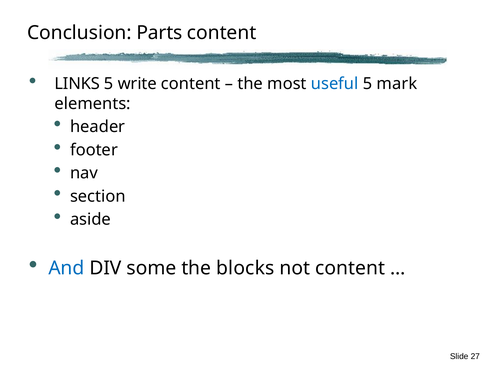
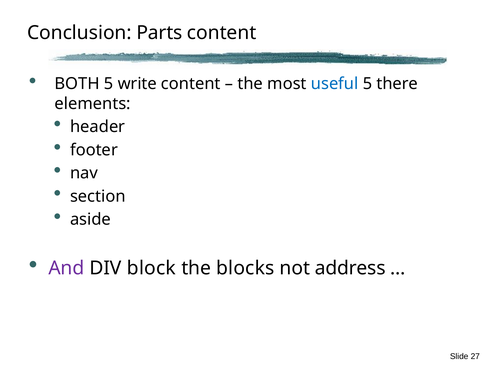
LINKS: LINKS -> BOTH (77, 84)
mark: mark -> there (397, 84)
And colour: blue -> purple (66, 268)
some: some -> block (151, 268)
not content: content -> address (350, 268)
